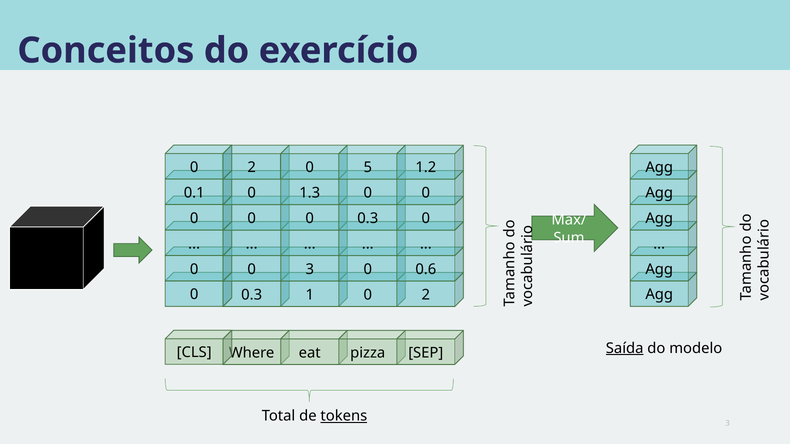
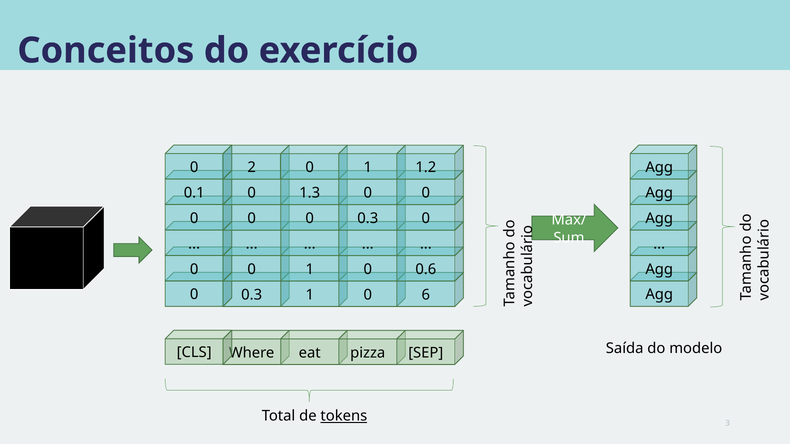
2 0 5: 5 -> 1 (368, 168)
3: 3 -> 1 (310, 270)
0 2: 2 -> 6 (426, 295)
Saída underline: present -> none (625, 349)
